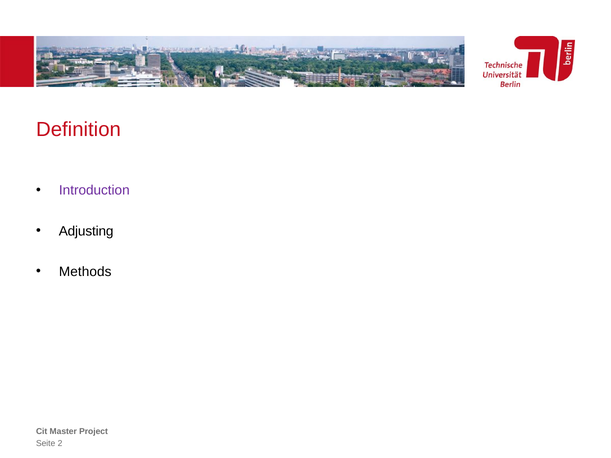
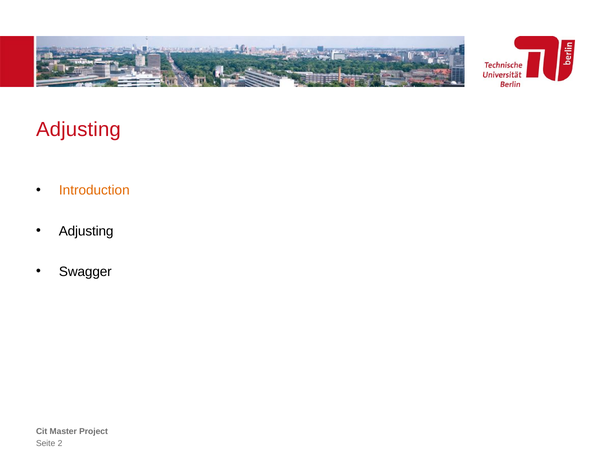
Definition: Definition -> Adjusting (78, 129)
Introduction colour: purple -> orange (94, 190)
Methods: Methods -> Swagger (85, 272)
